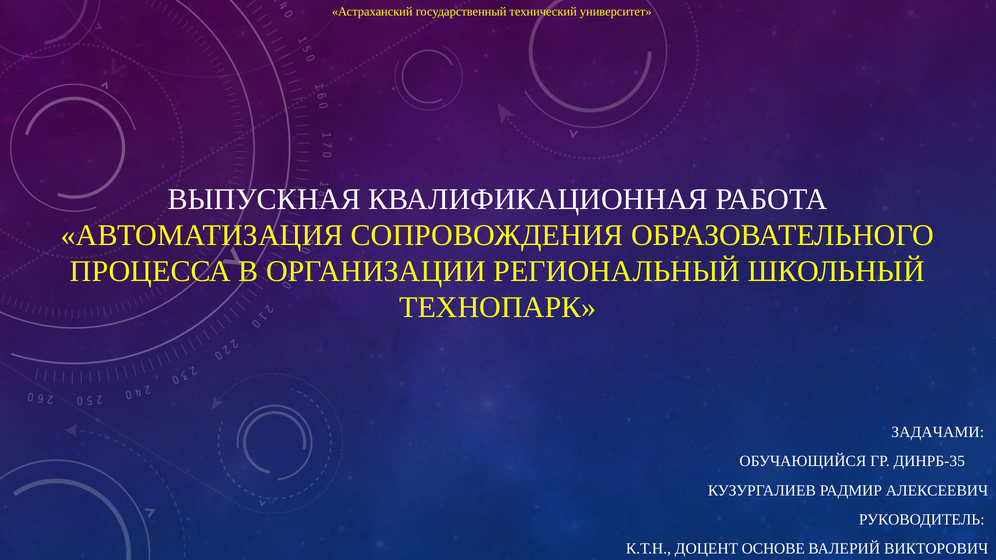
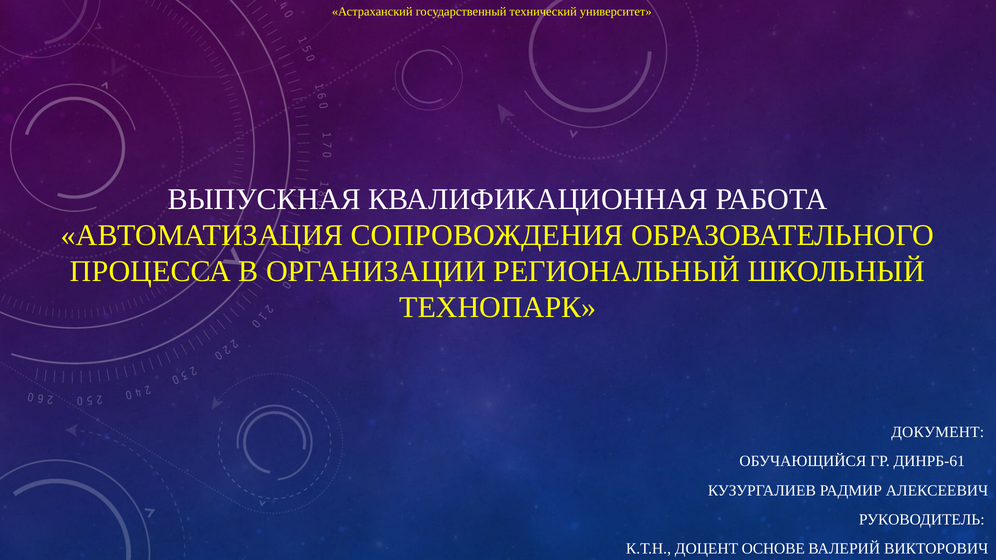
ЗАДАЧАМИ: ЗАДАЧАМИ -> ДОКУМЕНТ (938, 432)
ДИНРБ-35: ДИНРБ-35 -> ДИНРБ-61 (929, 462)
